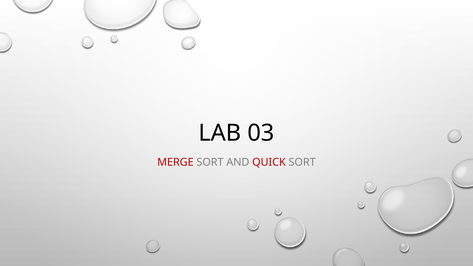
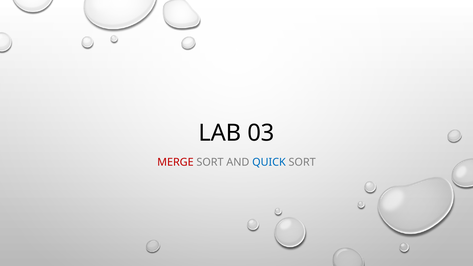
QUICK colour: red -> blue (269, 162)
